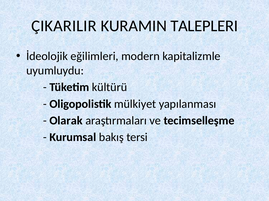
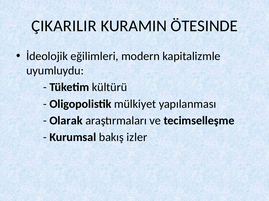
TALEPLERI: TALEPLERI -> ÖTESINDE (204, 26)
tersi: tersi -> izler (137, 138)
